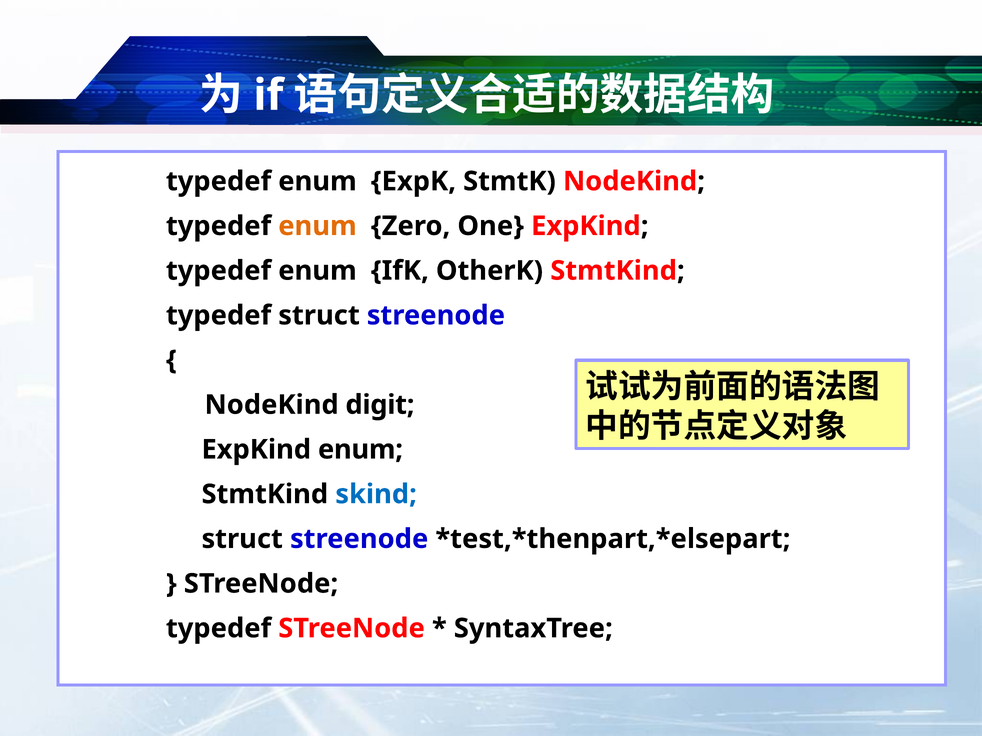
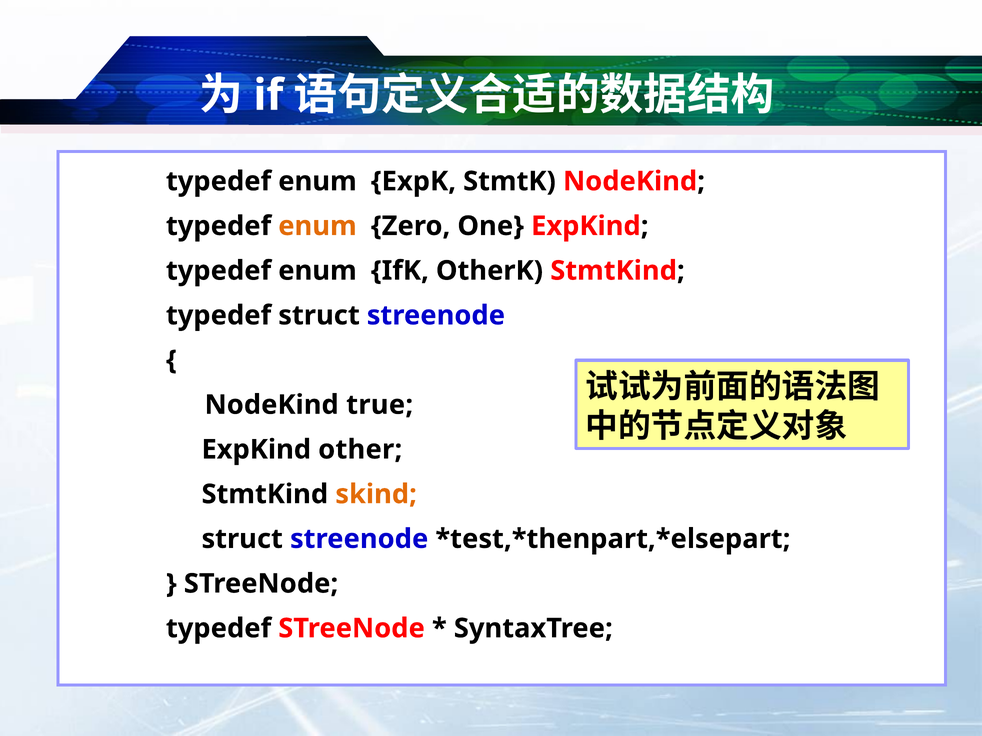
digit: digit -> true (380, 405)
ExpKind enum: enum -> other (360, 450)
skind colour: blue -> orange (376, 495)
